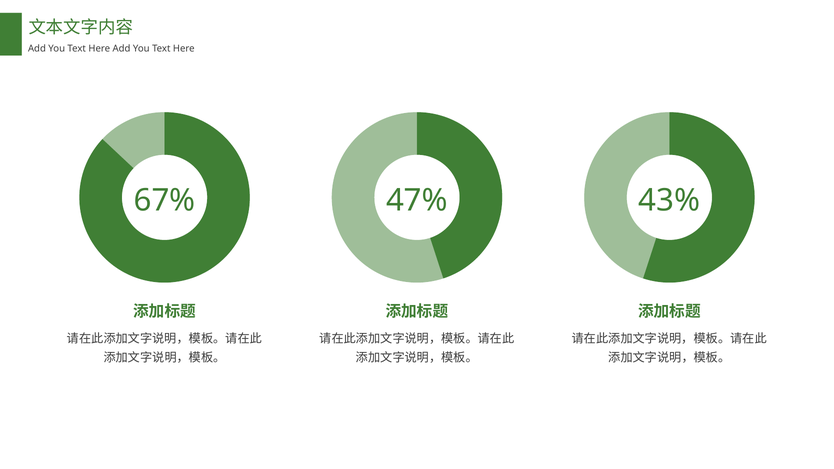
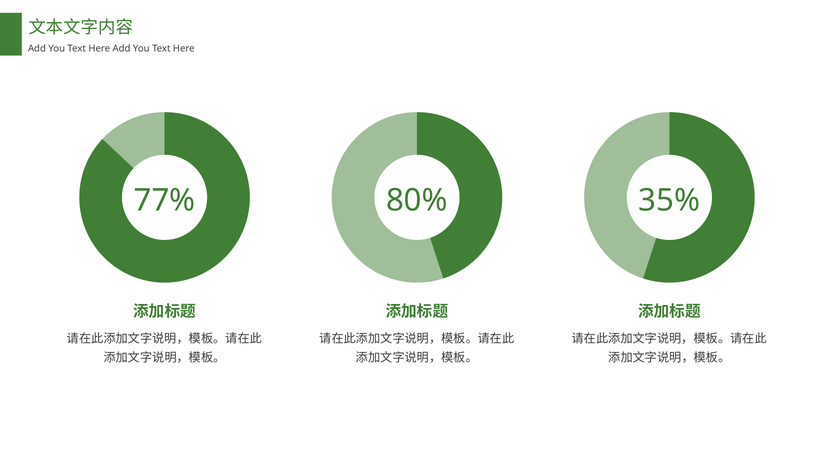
67%: 67% -> 77% (165, 201)
47%: 47% -> 80% (417, 201)
43%: 43% -> 35% (669, 201)
